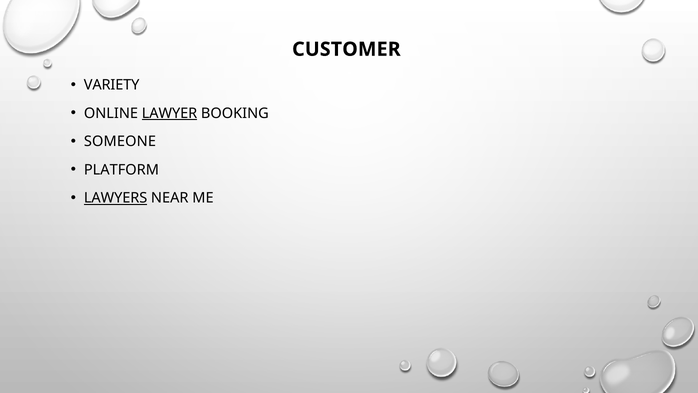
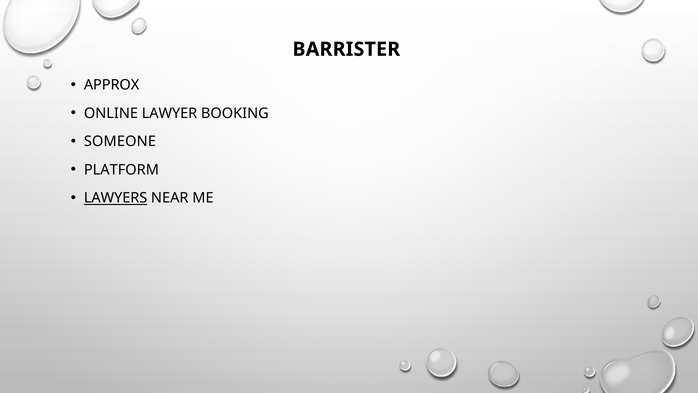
CUSTOMER: CUSTOMER -> BARRISTER (346, 49)
VARIETY: VARIETY -> APPROX (112, 85)
LAWYER underline: present -> none (170, 113)
